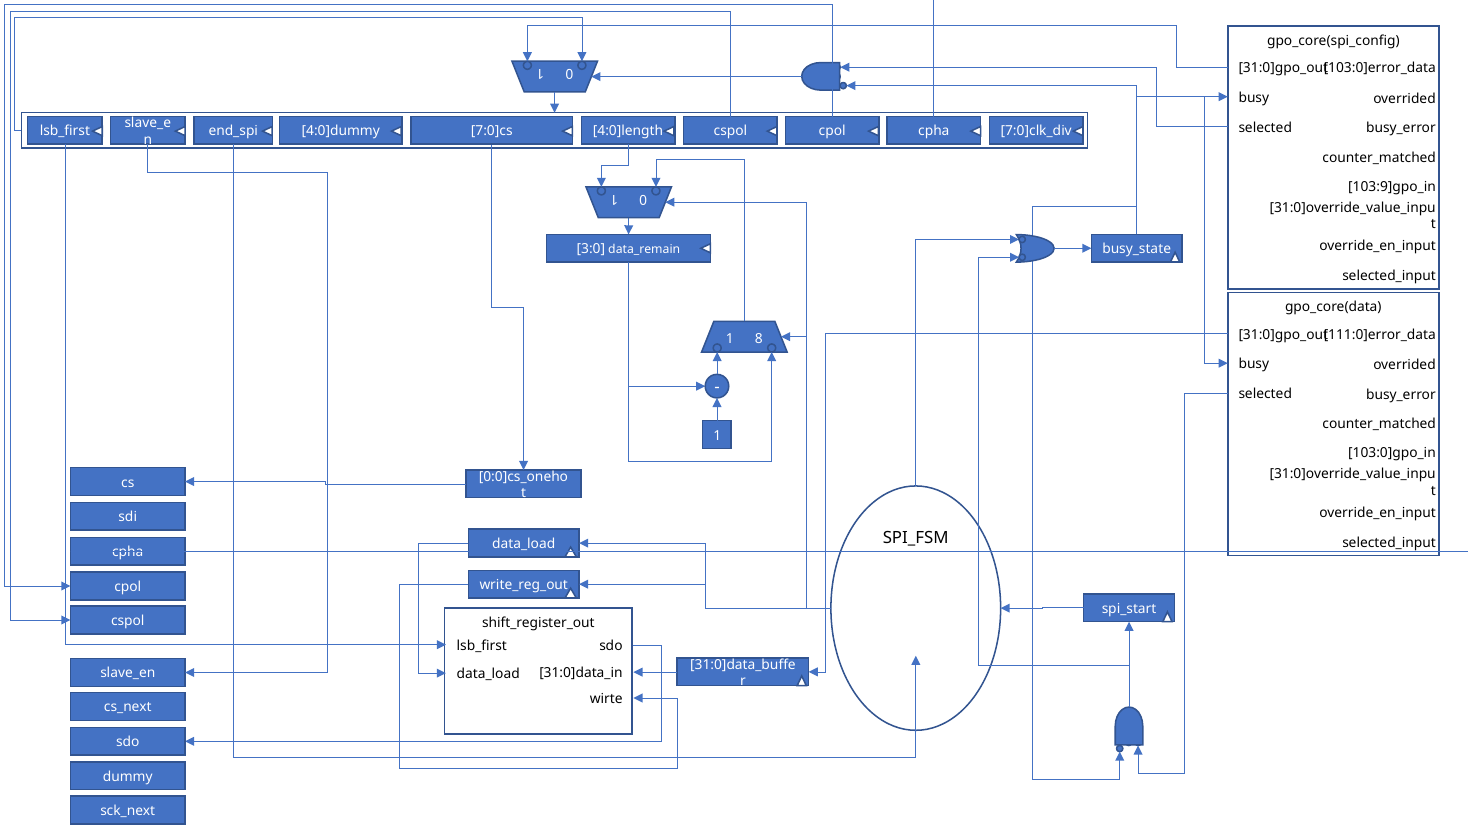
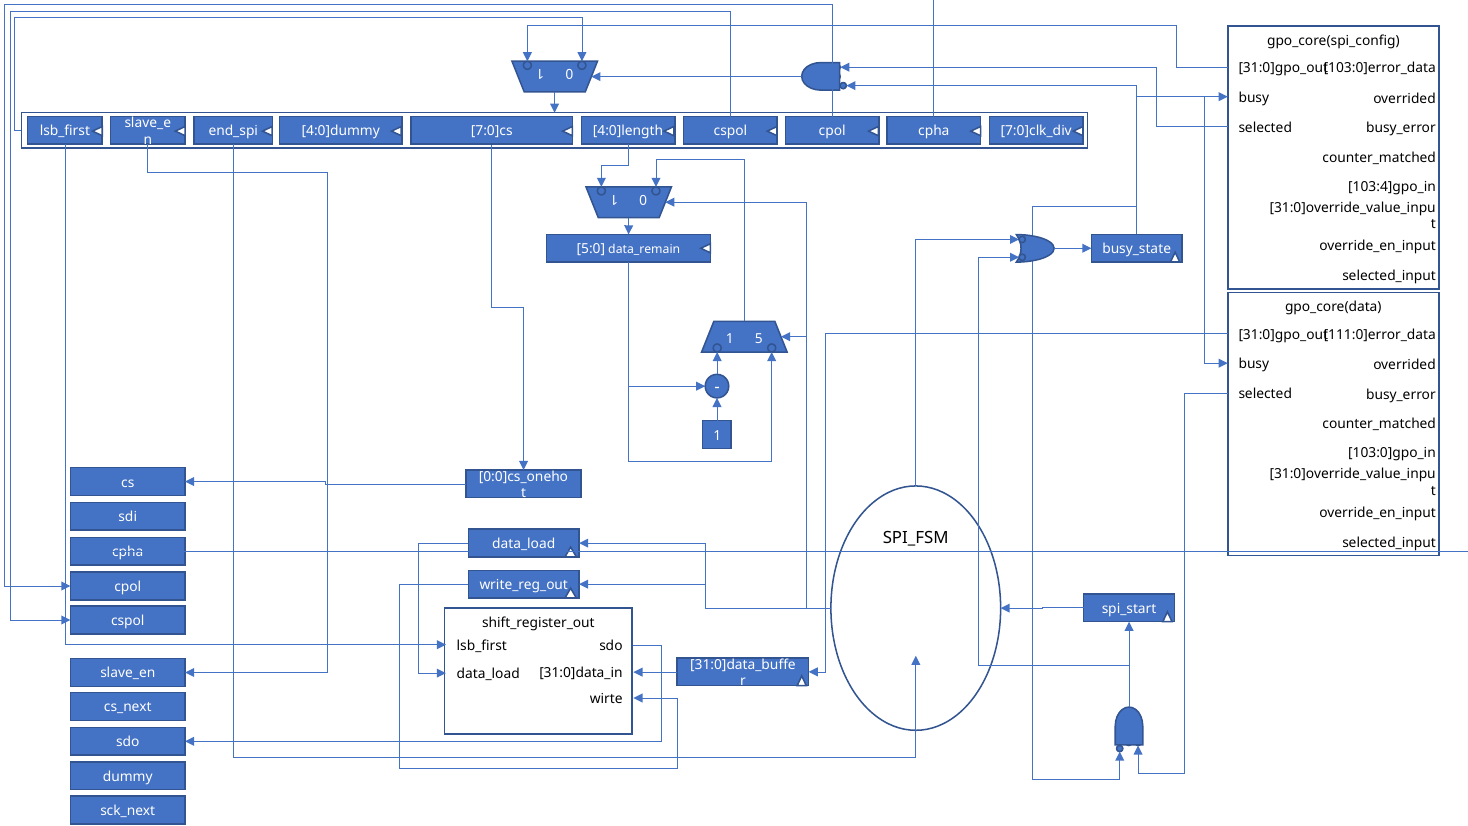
103:9]gpo_in: 103:9]gpo_in -> 103:4]gpo_in (1392, 187)
3:0: 3:0 -> 5:0 (591, 249)
8: 8 -> 5 (759, 339)
